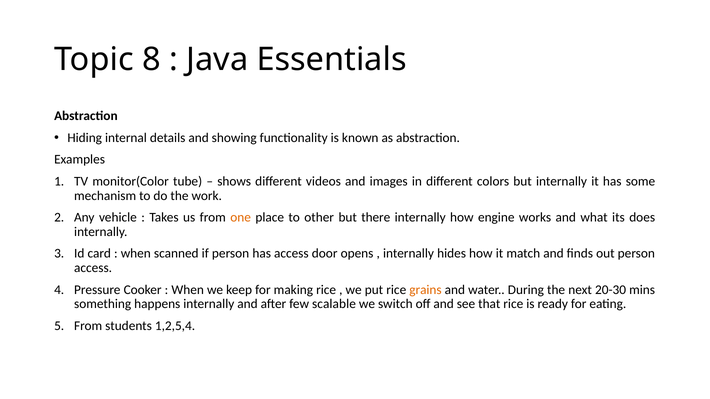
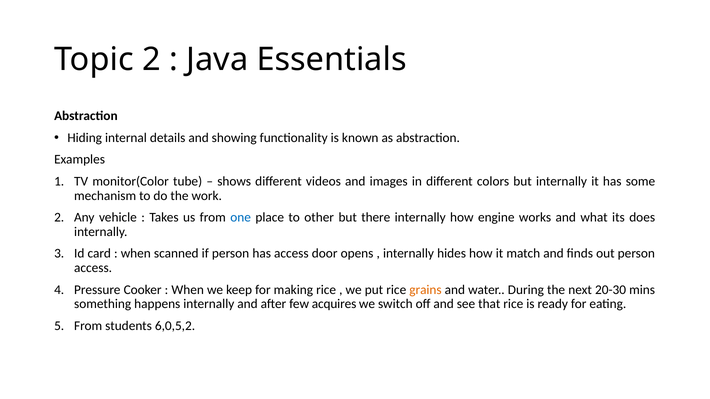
Topic 8: 8 -> 2 (151, 60)
one colour: orange -> blue (241, 218)
scalable: scalable -> acquires (334, 304)
1,2,5,4: 1,2,5,4 -> 6,0,5,2 (175, 326)
